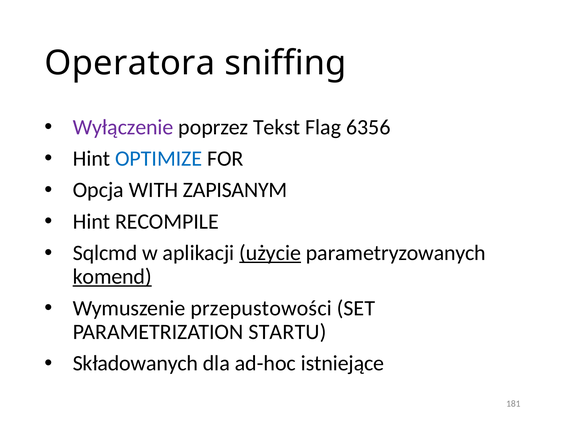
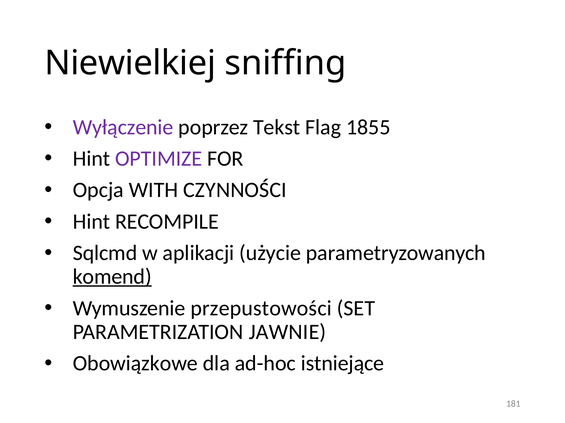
Operatora: Operatora -> Niewielkiej (130, 63)
6356: 6356 -> 1855 (368, 127)
OPTIMIZE colour: blue -> purple (159, 159)
ZAPISANYM: ZAPISANYM -> CZYNNOŚCI (235, 190)
użycie underline: present -> none (270, 253)
STARTU: STARTU -> JAWNIE (288, 332)
Składowanych: Składowanych -> Obowiązkowe (135, 364)
